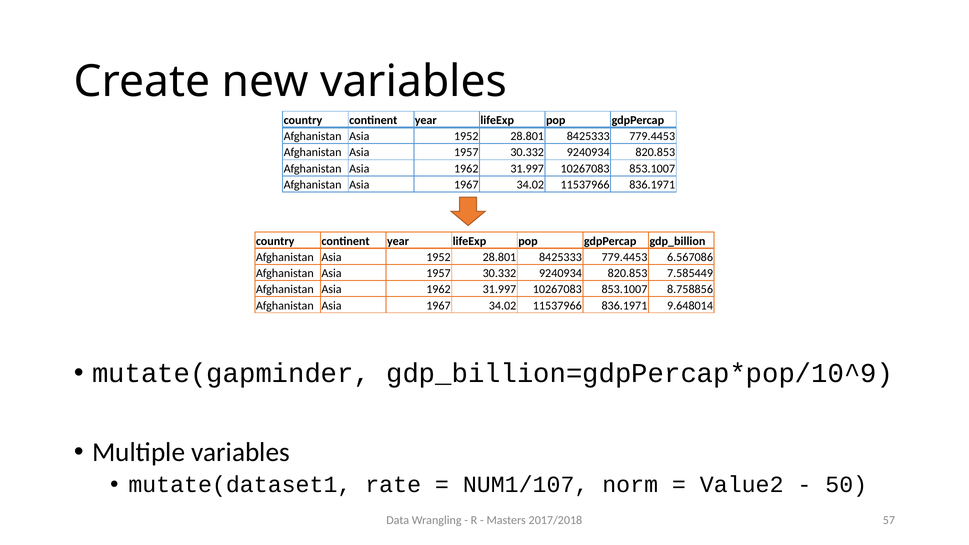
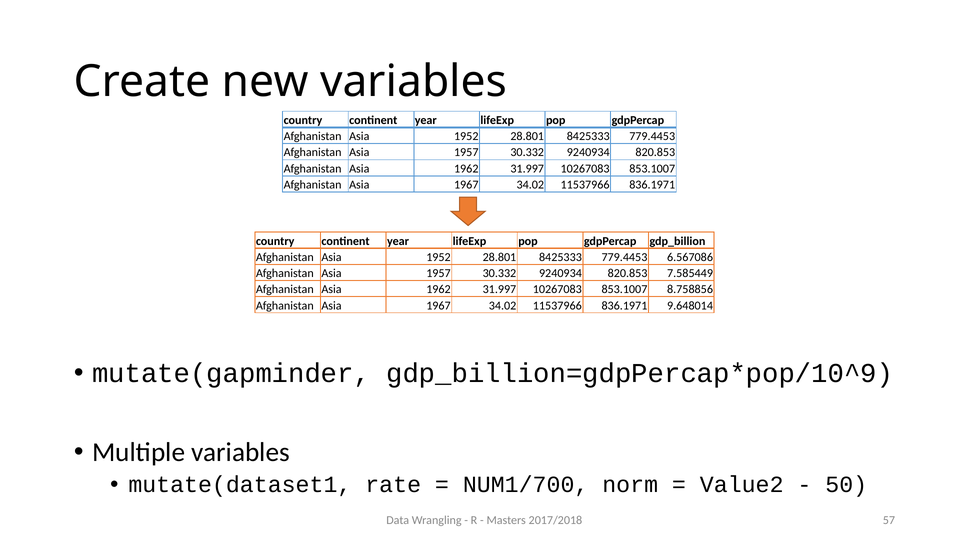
NUM1/107: NUM1/107 -> NUM1/700 (526, 485)
